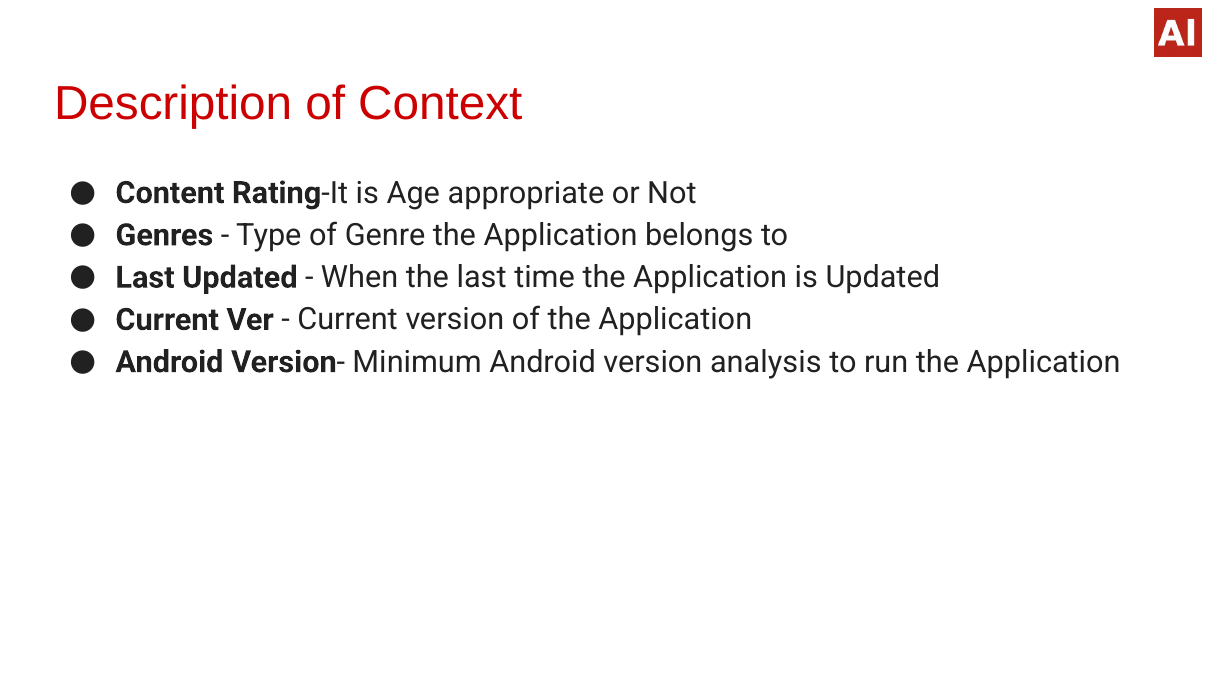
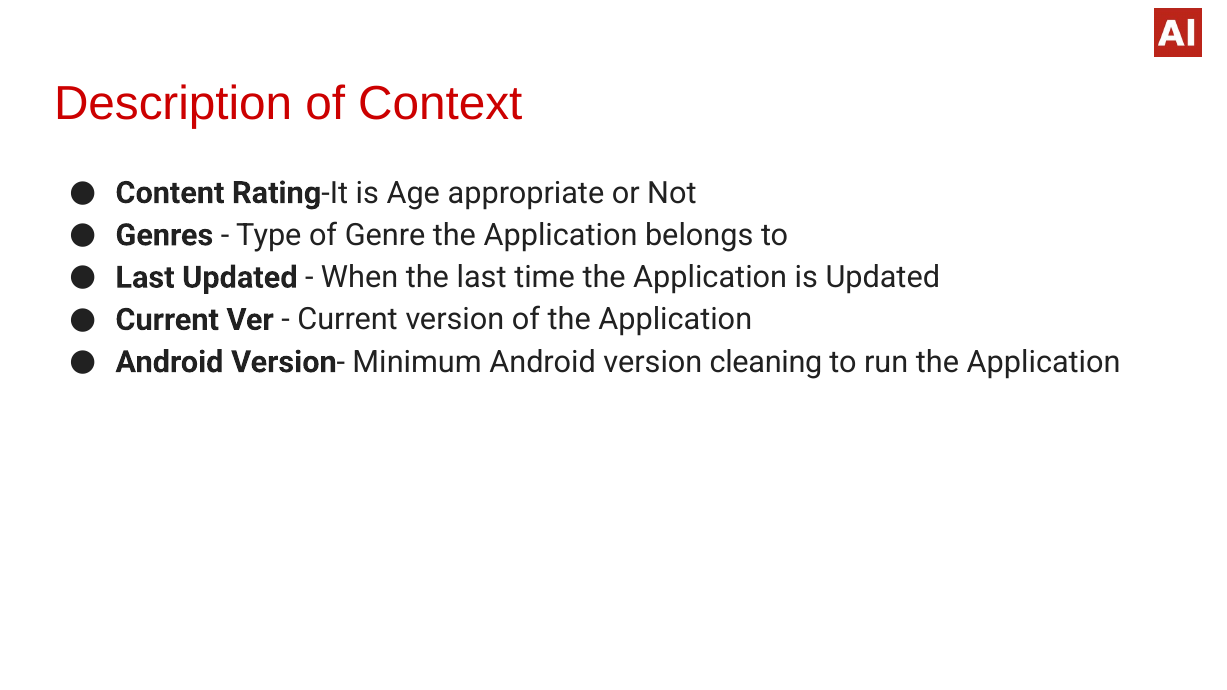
analysis: analysis -> cleaning (766, 362)
